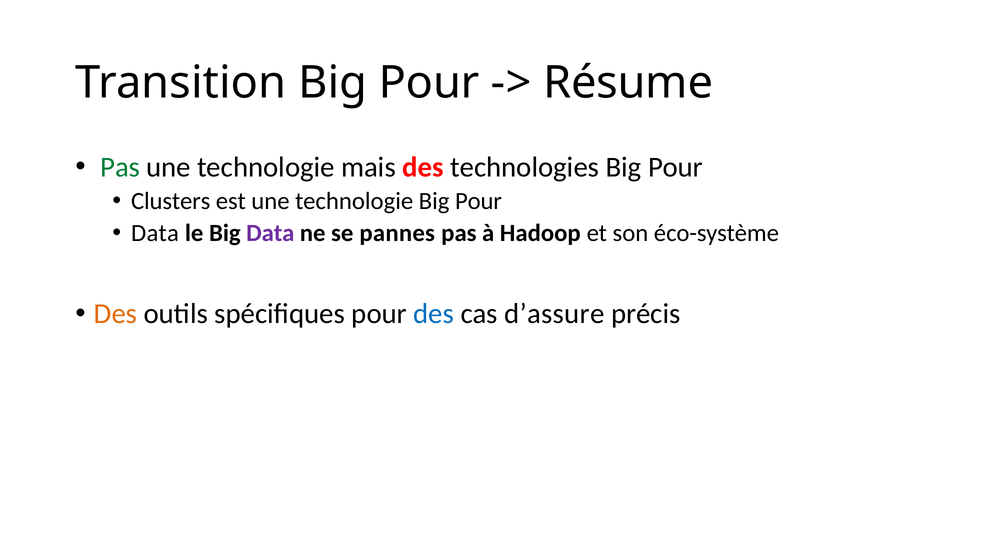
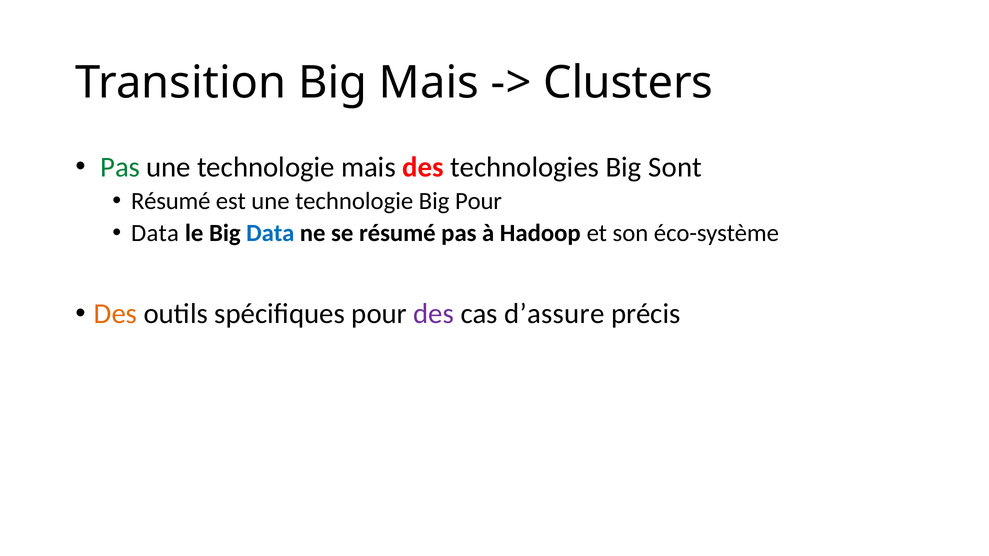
Transition Big Pour: Pour -> Mais (429, 83)
Résume: Résume -> Clusters (628, 83)
technologies Big Pour: Pour -> Sont (675, 167)
Clusters: Clusters -> Résumé (171, 201)
Data colour: purple -> blue (270, 233)
se pannes: pannes -> résumé (397, 233)
des colour: blue -> purple (434, 314)
